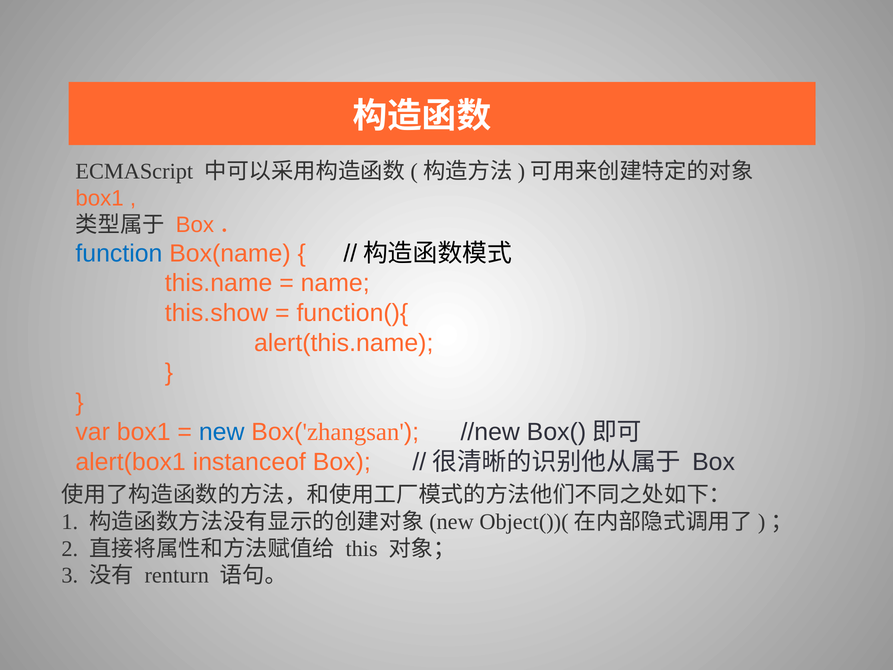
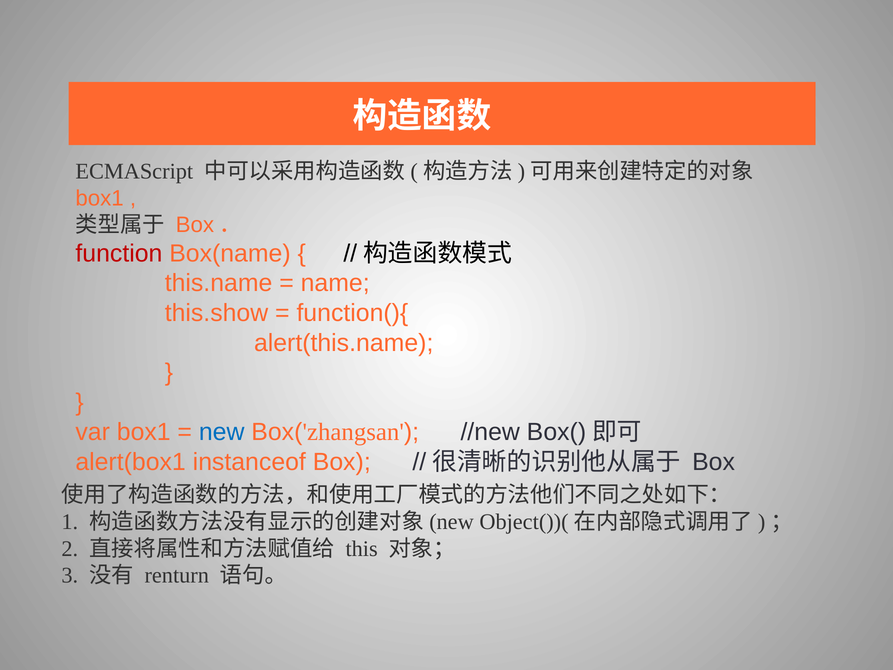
function colour: blue -> red (119, 253)
